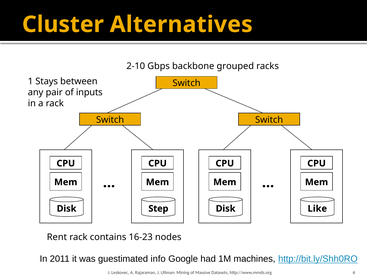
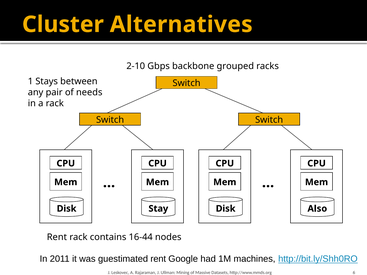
inputs: inputs -> needs (89, 92)
Step: Step -> Stay (158, 209)
Like: Like -> Also (317, 209)
16-23: 16-23 -> 16-44 (141, 237)
guestimated info: info -> rent (158, 259)
